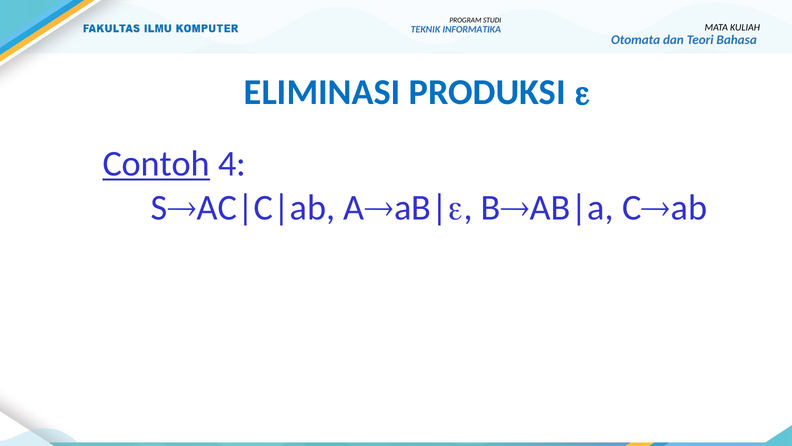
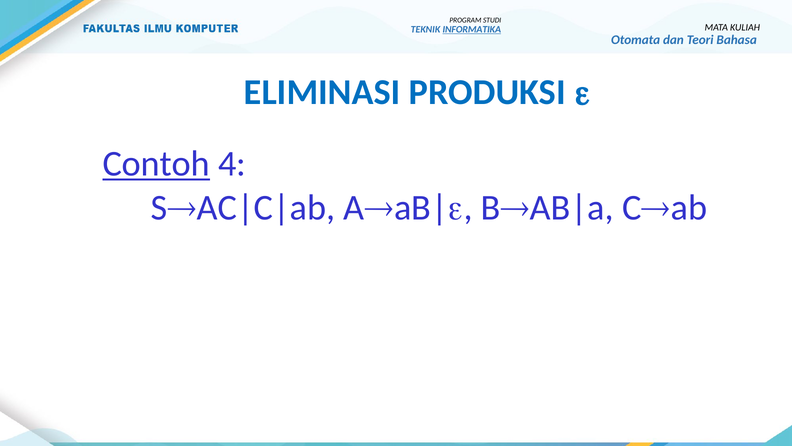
INFORMATIKA underline: none -> present (472, 30)
